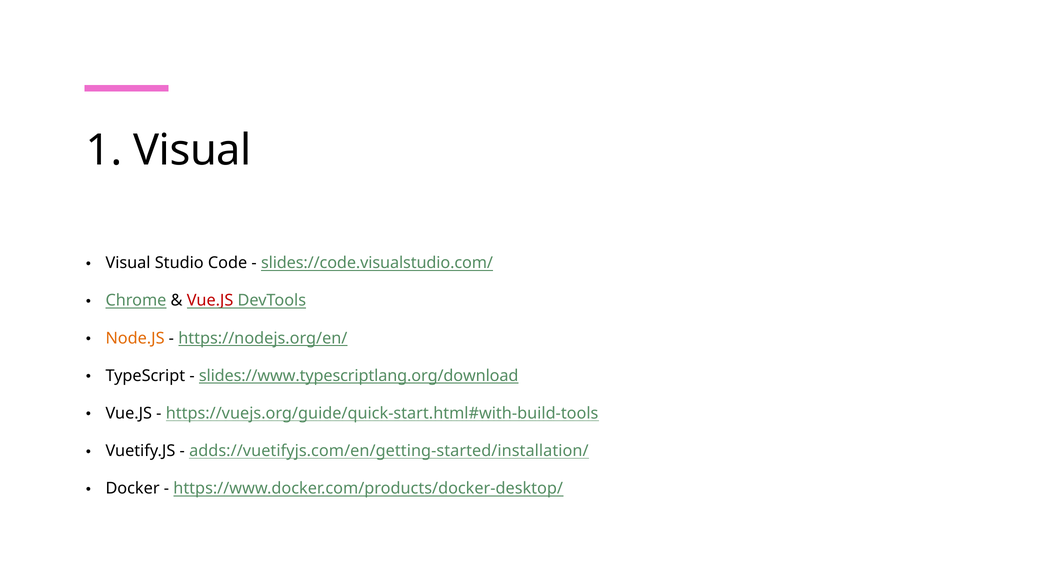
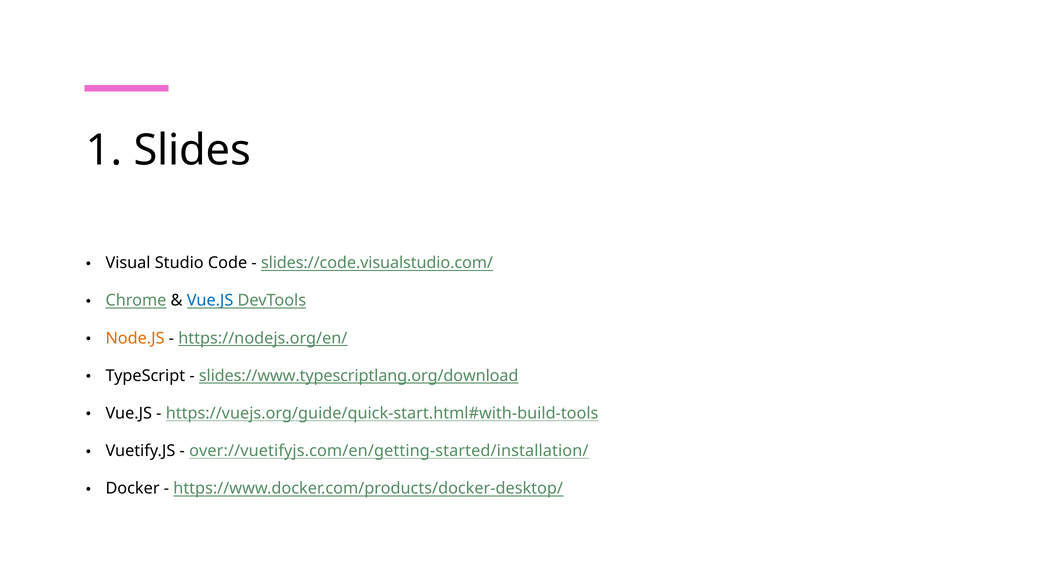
1 Visual: Visual -> Slides (192, 150)
Vue.JS colour: red -> blue (210, 301)
adds://vuetifyjs.com/en/getting-started/installation/: adds://vuetifyjs.com/en/getting-started/installation/ -> over://vuetifyjs.com/en/getting-started/installation/ (389, 451)
